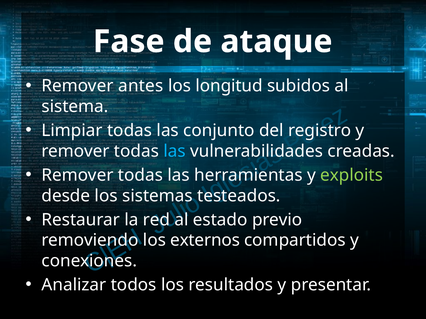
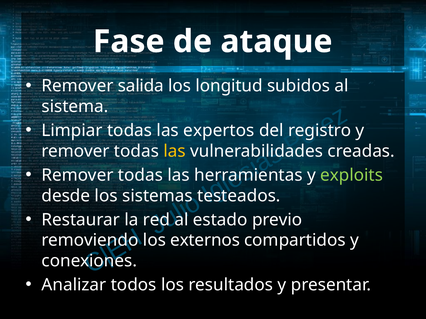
antes: antes -> salida (141, 86)
conjunto: conjunto -> expertos (219, 131)
las colour: light blue -> yellow (175, 151)
